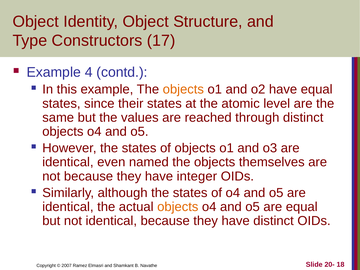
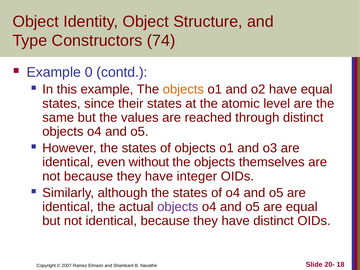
17: 17 -> 74 (161, 41)
4: 4 -> 0 (89, 72)
named: named -> without (149, 162)
objects colour: orange -> purple (178, 207)
